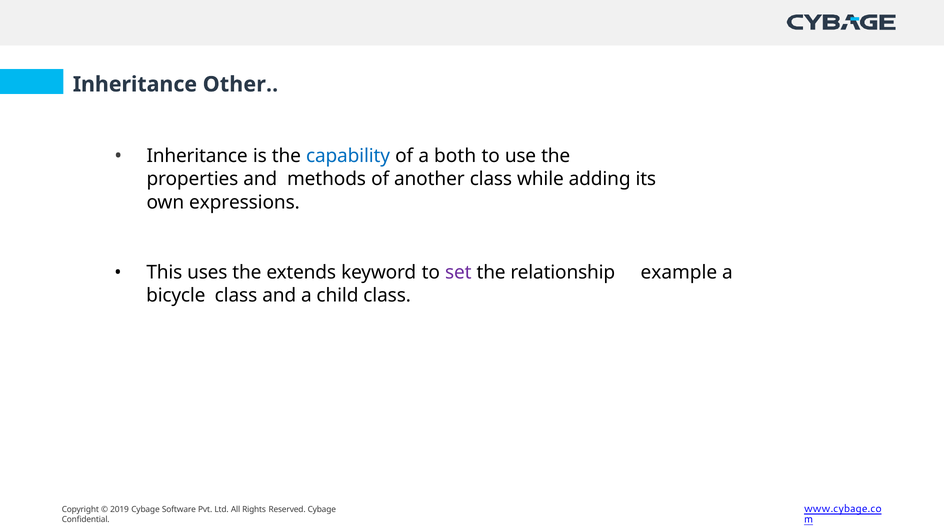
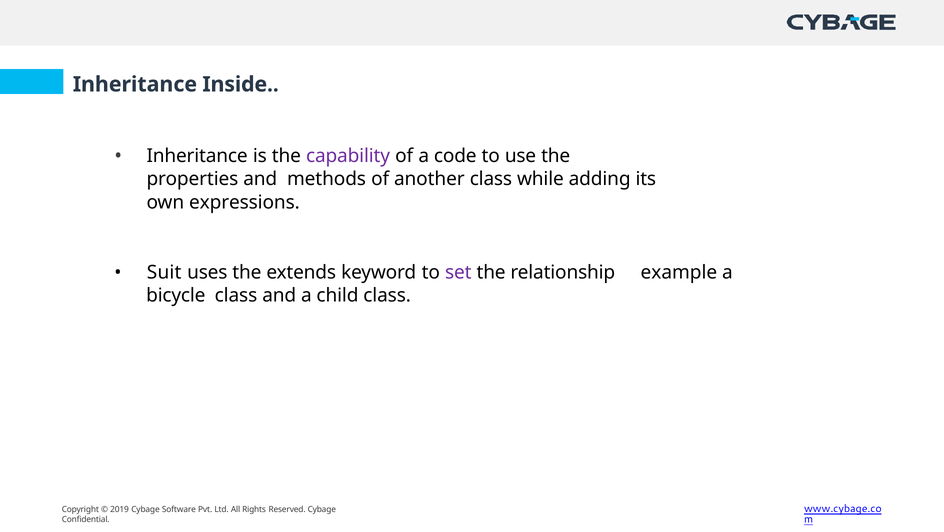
Other: Other -> Inside (241, 84)
capability colour: blue -> purple (348, 156)
both: both -> code (455, 156)
This: This -> Suit (164, 272)
